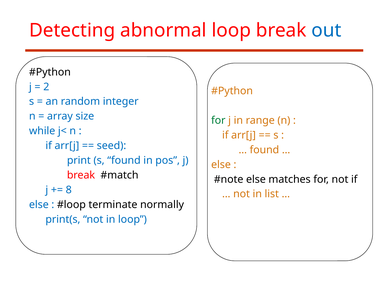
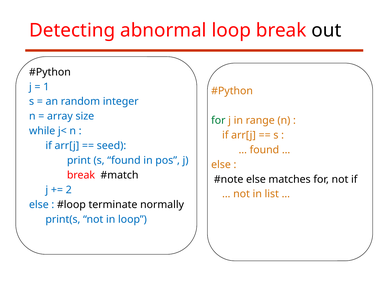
out colour: blue -> black (326, 30)
2: 2 -> 1 (46, 87)
8: 8 -> 2 (69, 190)
